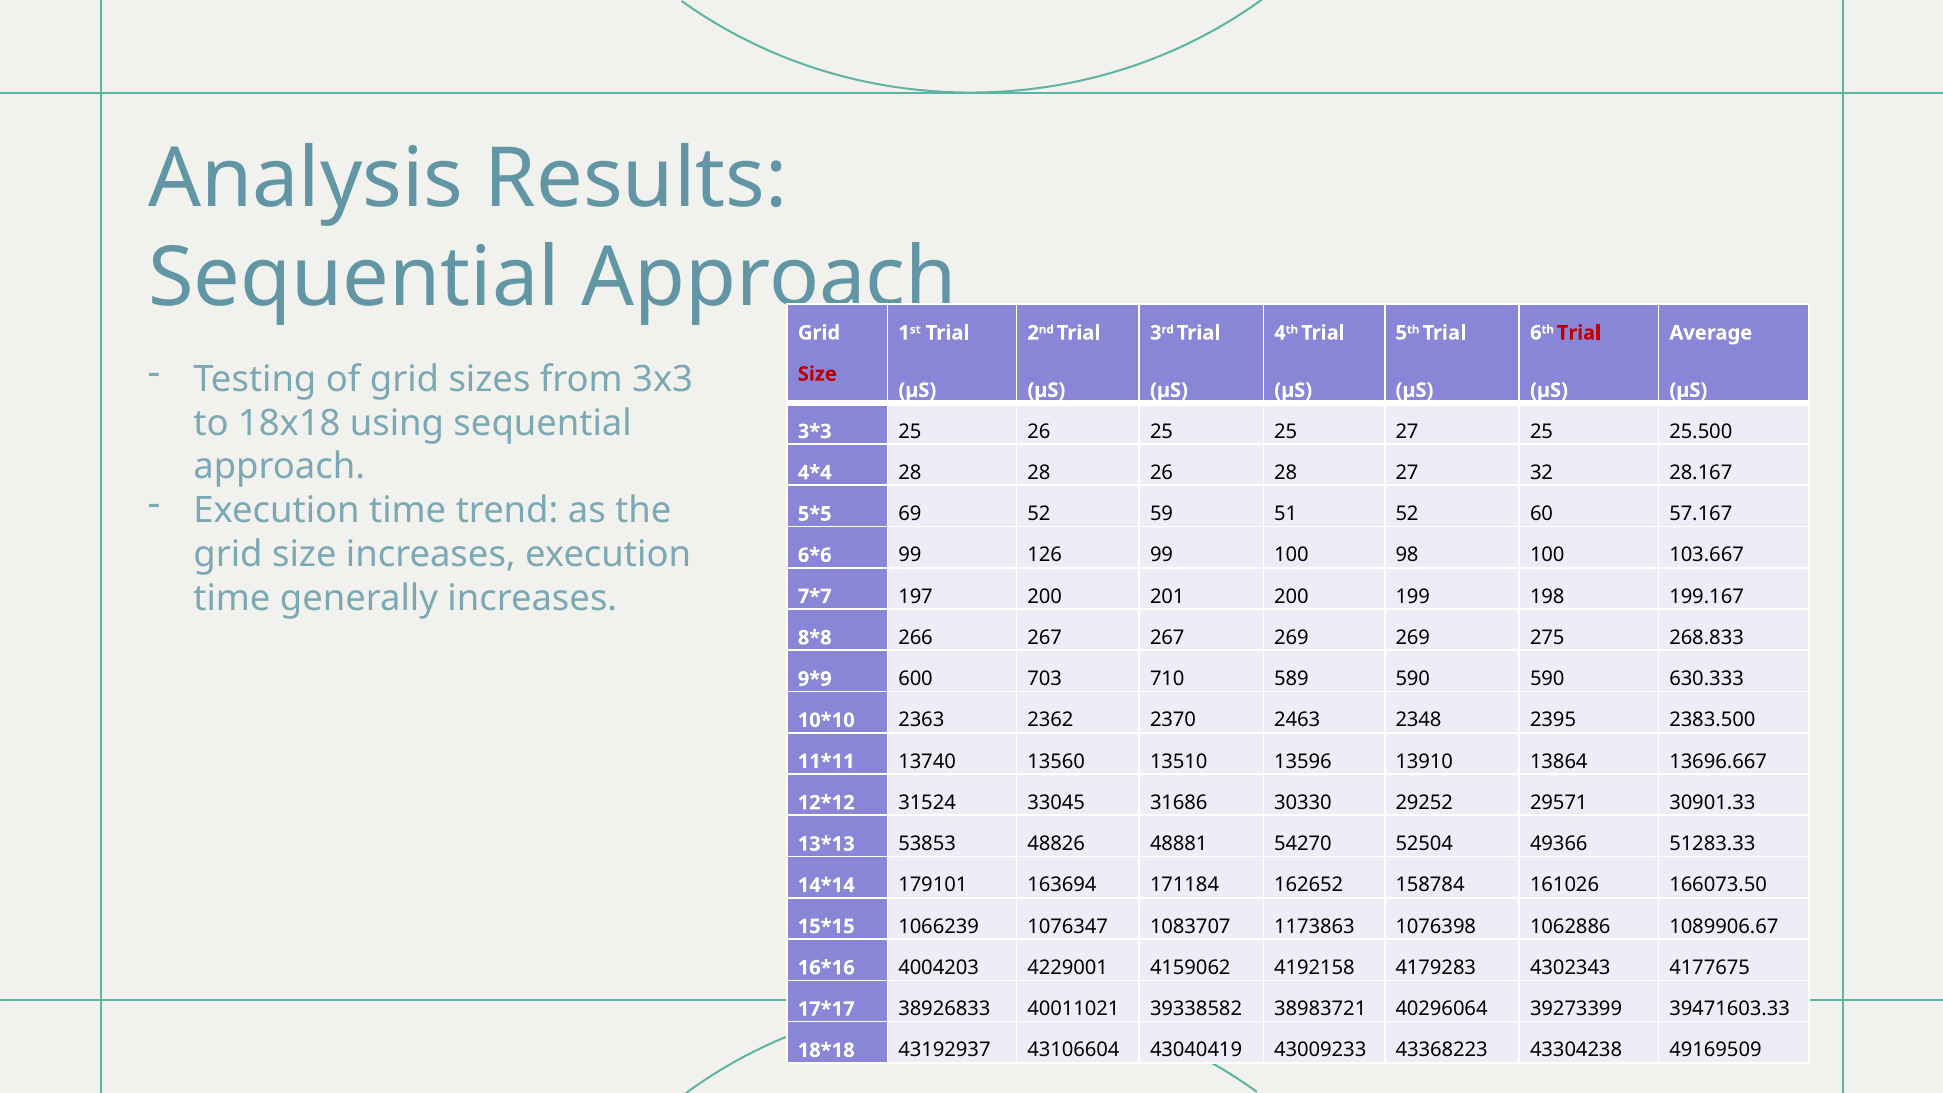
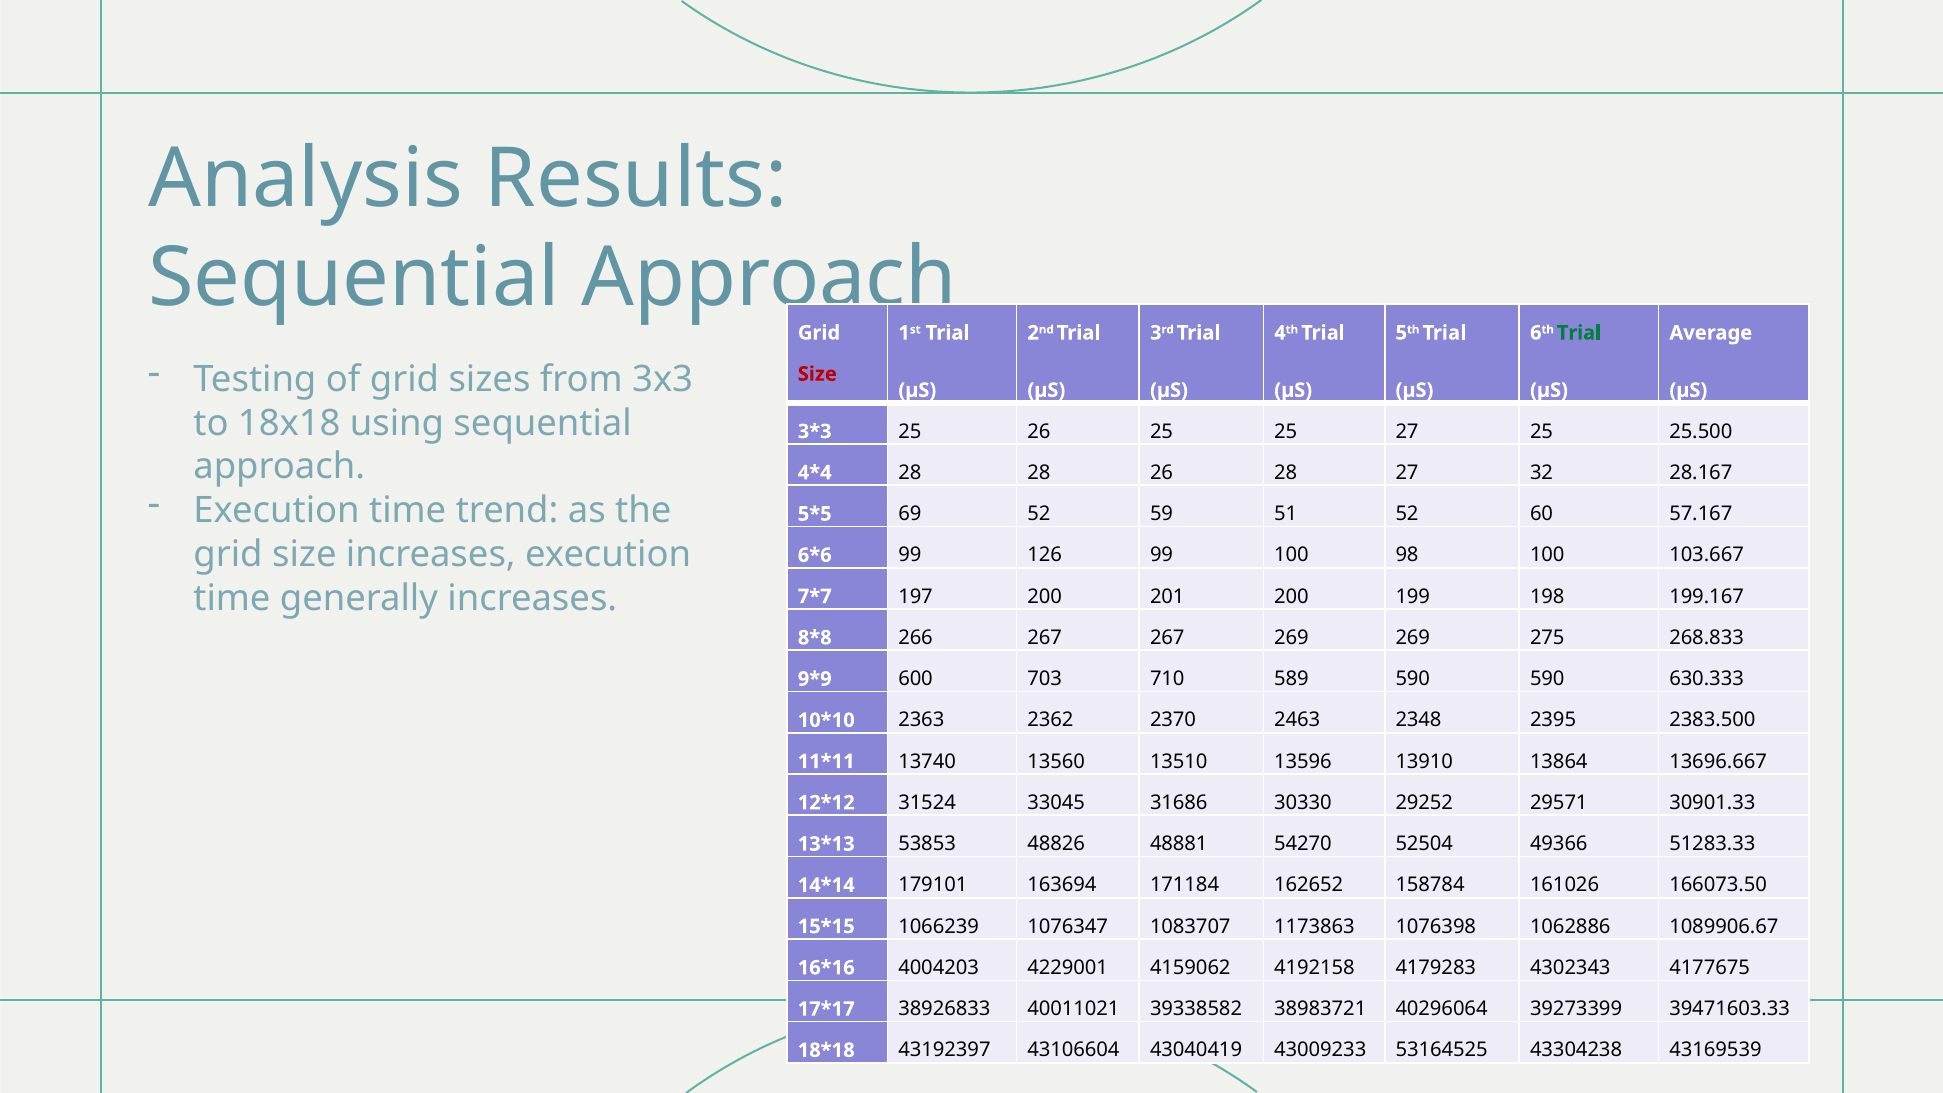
Trial colour: red -> green (1579, 333)
43192937: 43192937 -> 43192397 (944, 1050)
43368223: 43368223 -> 53164525 (1442, 1050)
49169509: 49169509 -> 43169539 (1716, 1050)
